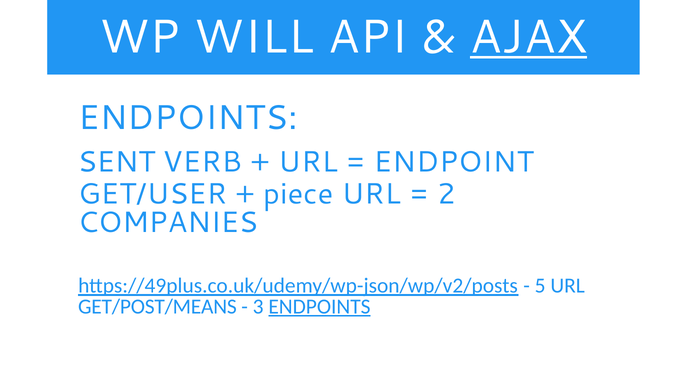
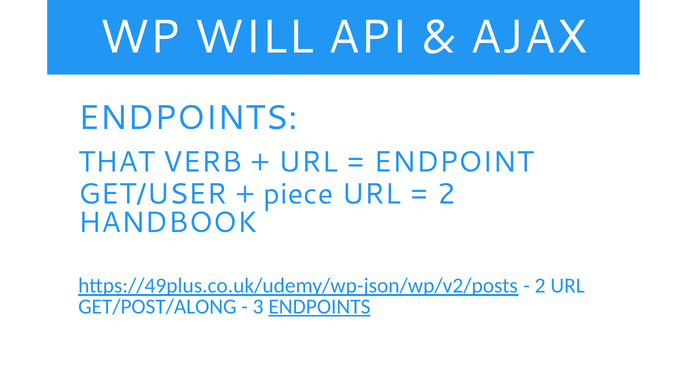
AJAX underline: present -> none (529, 37)
SENT: SENT -> THAT (117, 162)
COMPANIES: COMPANIES -> HANDBOOK (168, 223)
5: 5 -> 2 (540, 286)
GET/POST/MEANS: GET/POST/MEANS -> GET/POST/ALONG (157, 307)
